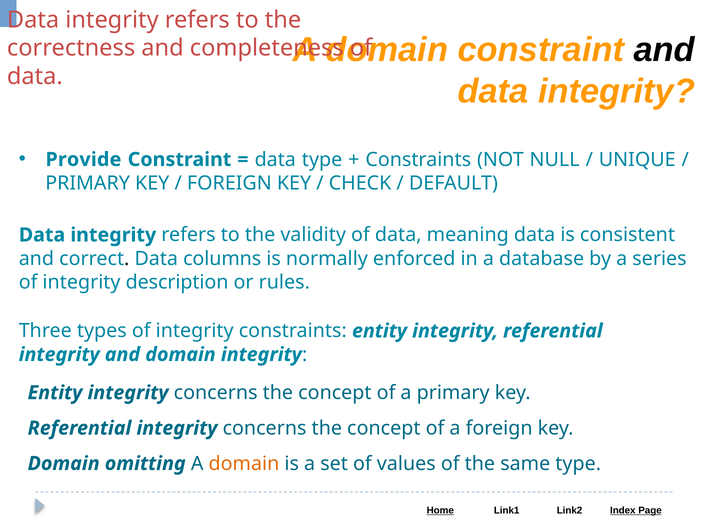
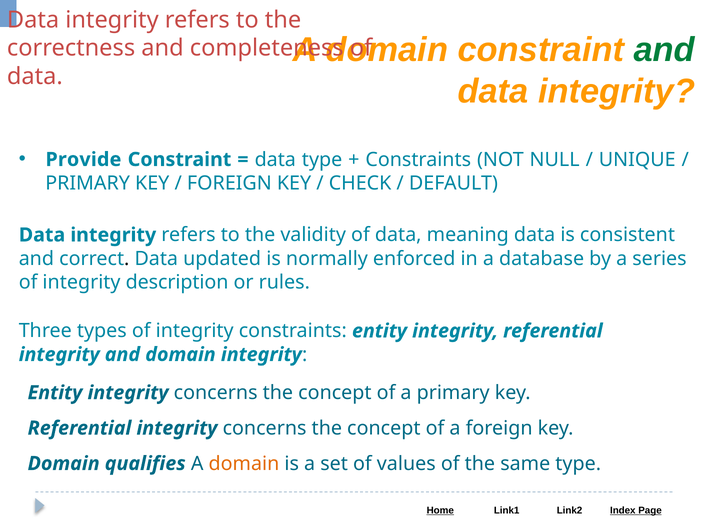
and colour: black -> green (664, 50)
columns: columns -> updated (222, 259)
omitting: omitting -> qualifies (145, 464)
